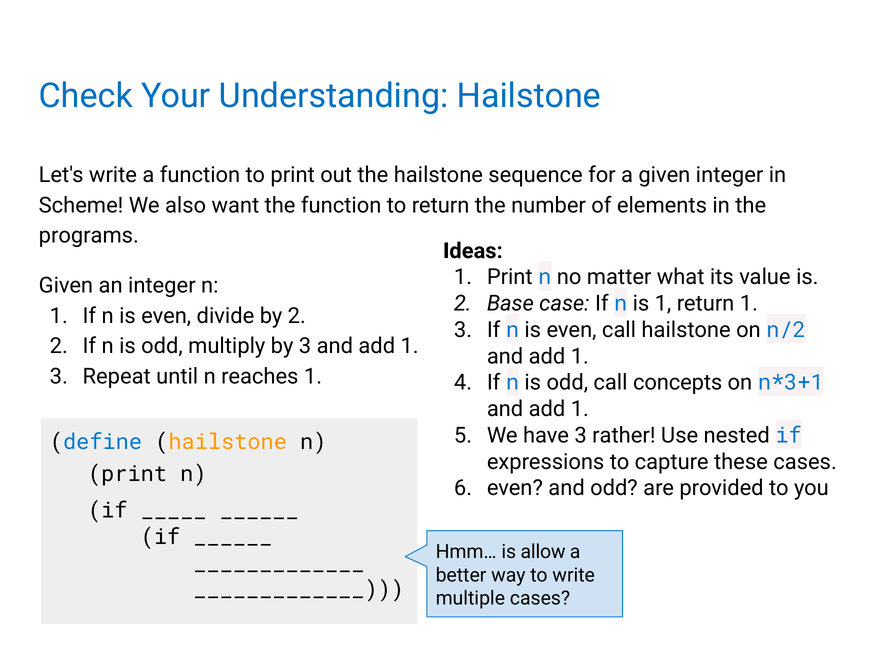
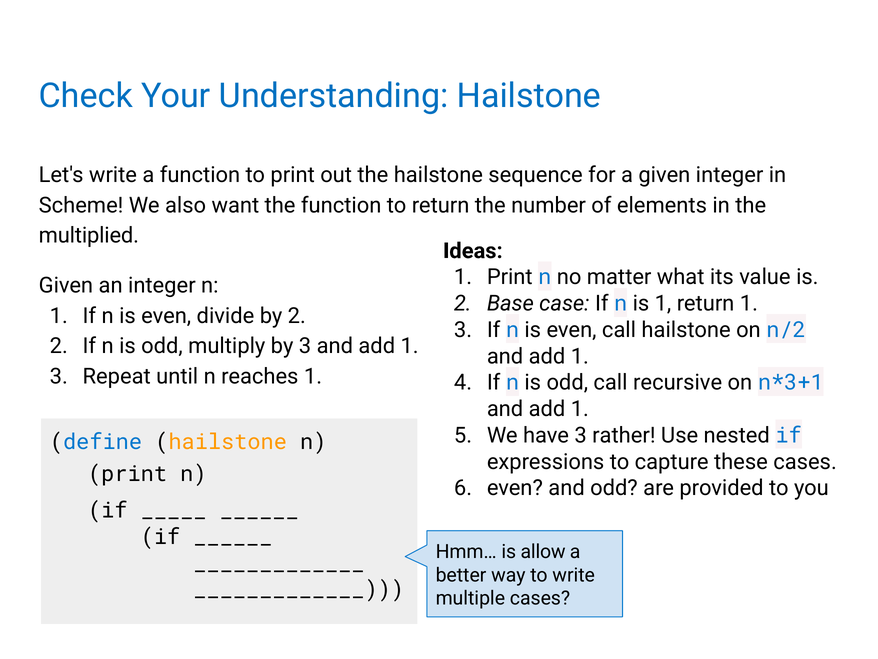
programs: programs -> multiplied (89, 236)
concepts: concepts -> recursive (678, 382)
